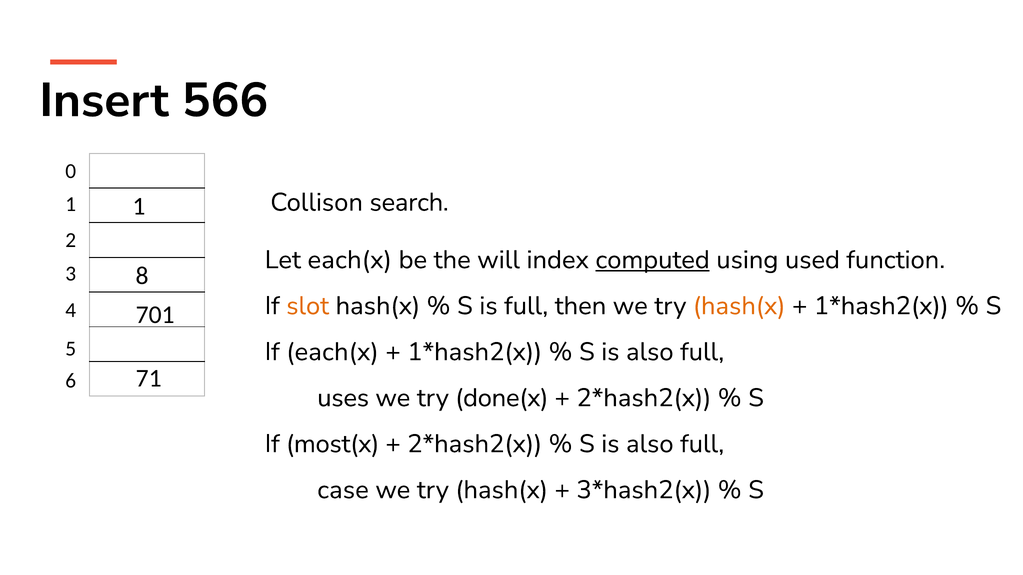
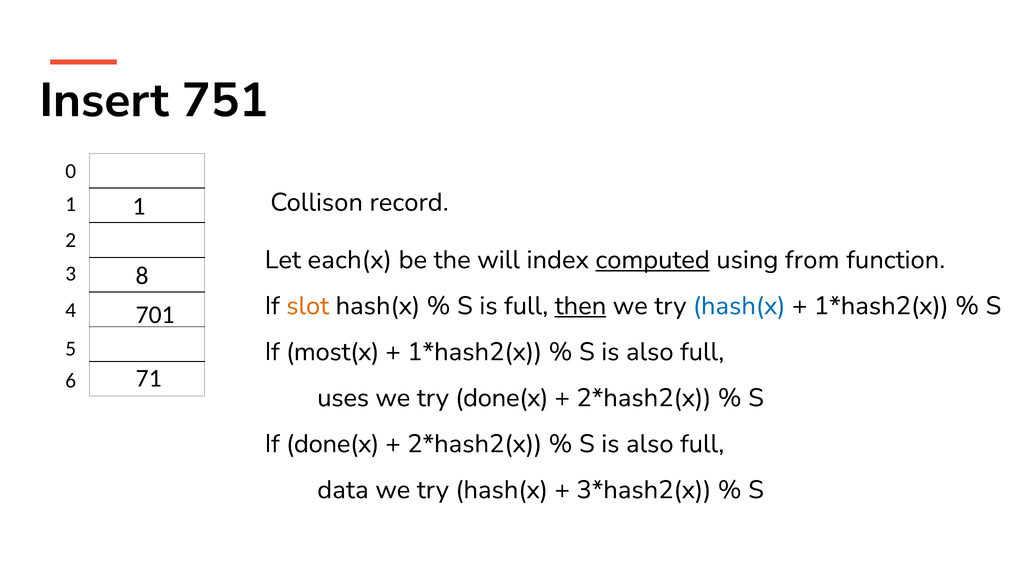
566: 566 -> 751 (225, 100)
search: search -> record (409, 202)
used: used -> from (812, 260)
then underline: none -> present (580, 306)
hash(x colour: orange -> blue (739, 306)
If each(x: each(x -> most(x (333, 352)
If most(x: most(x -> done(x (333, 444)
case: case -> data (343, 490)
